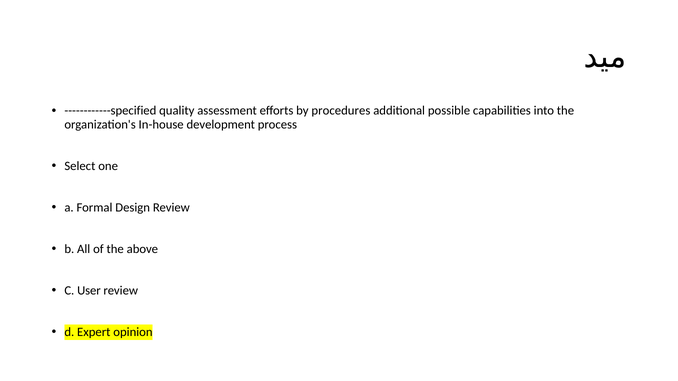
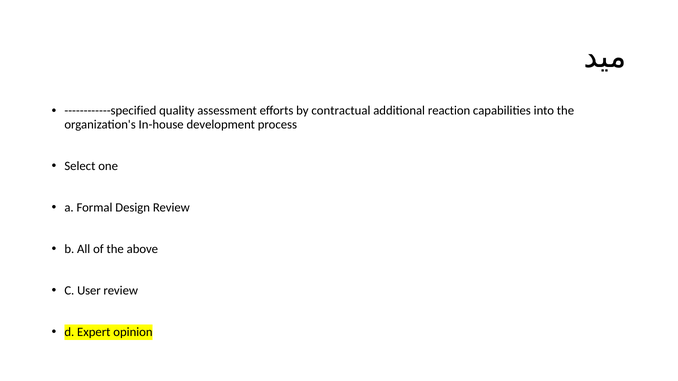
procedures: procedures -> contractual (341, 111)
possible: possible -> reaction (449, 111)
